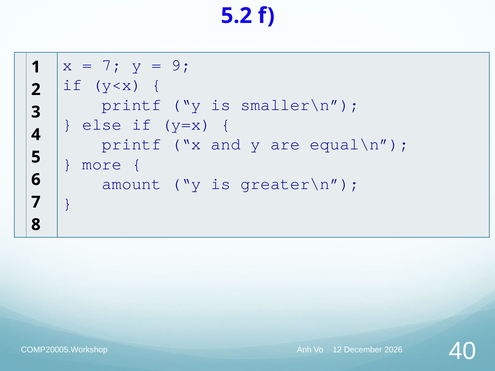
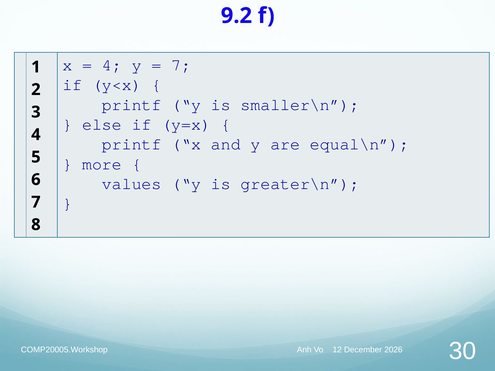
5.2: 5.2 -> 9.2 (236, 16)
7: 7 -> 4 (112, 65)
9: 9 -> 7 (181, 65)
amount: amount -> values (132, 184)
40: 40 -> 30 (462, 351)
